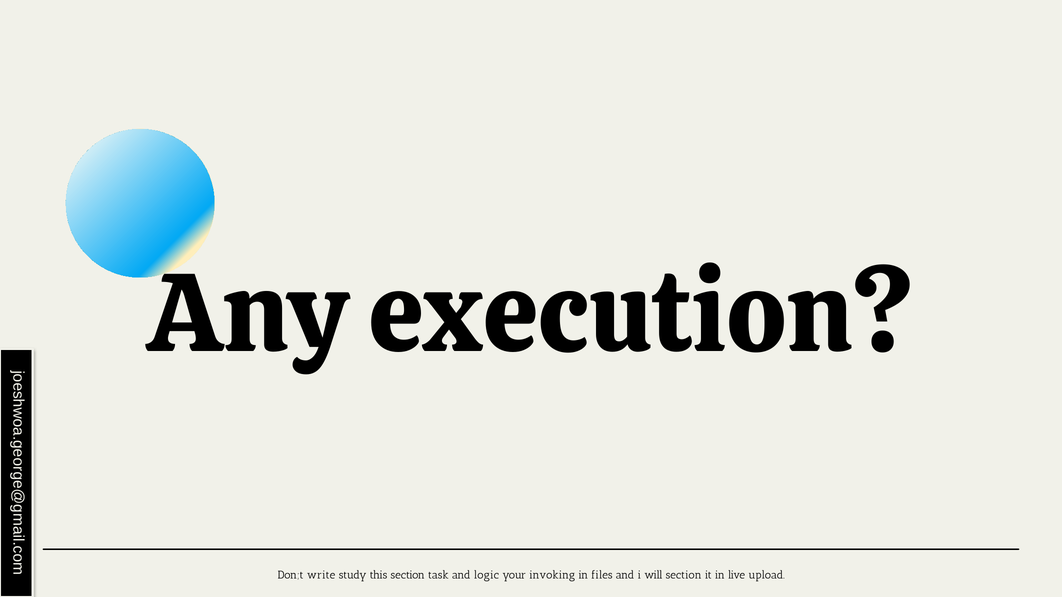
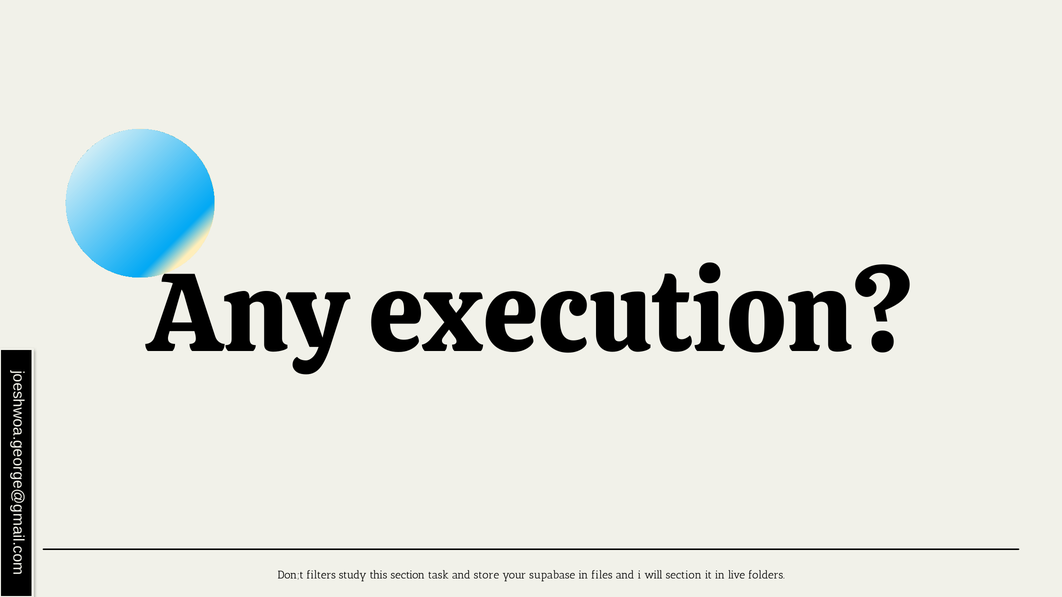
write: write -> filters (321, 576)
logic: logic -> store (486, 576)
invoking: invoking -> supabase (552, 576)
upload: upload -> folders (766, 576)
